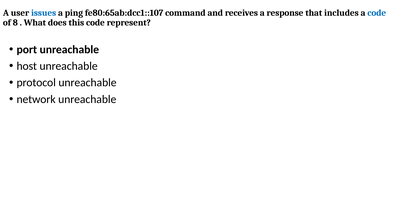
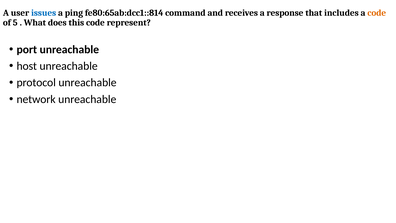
fe80:65ab:dcc1::107: fe80:65ab:dcc1::107 -> fe80:65ab:dcc1::814 (124, 13)
code colour: blue -> orange (377, 13)
8: 8 -> 5 (15, 23)
